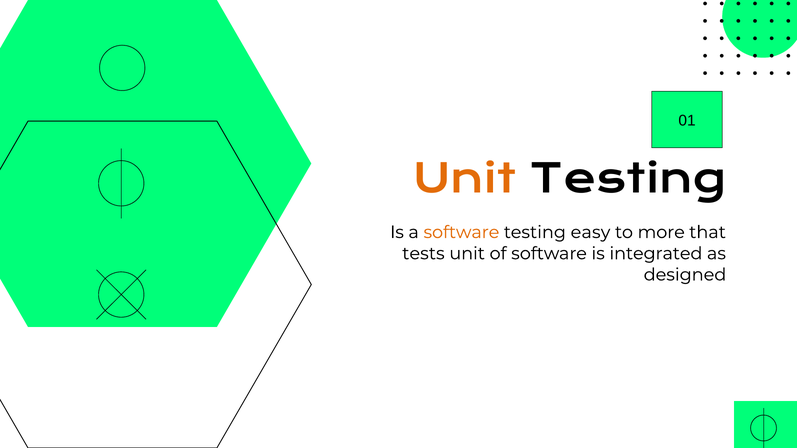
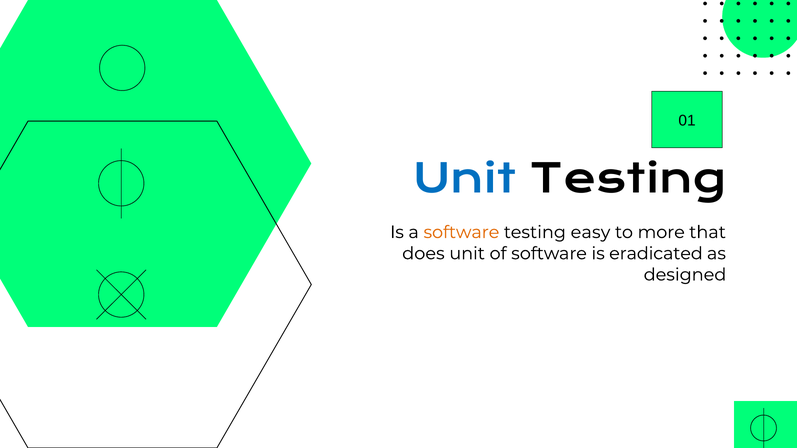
Unit colour: orange -> blue (465, 180)
tests: tests -> does (423, 254)
integrated: integrated -> eradicated (656, 254)
